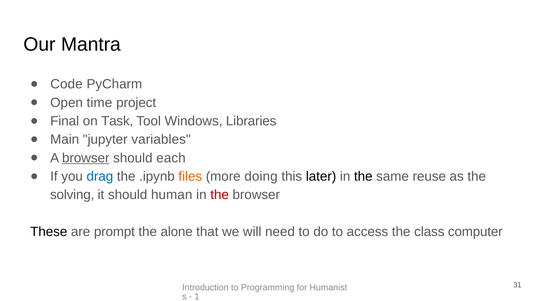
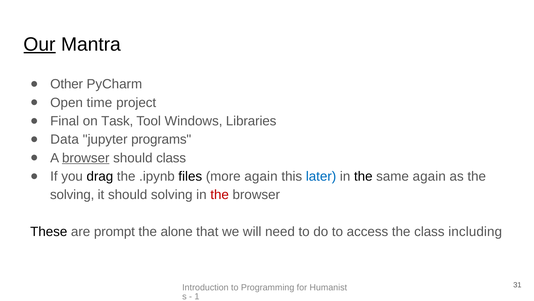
Our underline: none -> present (40, 44)
Code: Code -> Other (67, 84)
Main: Main -> Data (65, 139)
variables: variables -> programs (161, 139)
should each: each -> class (171, 158)
drag colour: blue -> black (100, 176)
files colour: orange -> black (190, 176)
more doing: doing -> again (261, 176)
later colour: black -> blue (321, 176)
same reuse: reuse -> again (429, 176)
should human: human -> solving (172, 194)
computer: computer -> including (475, 231)
